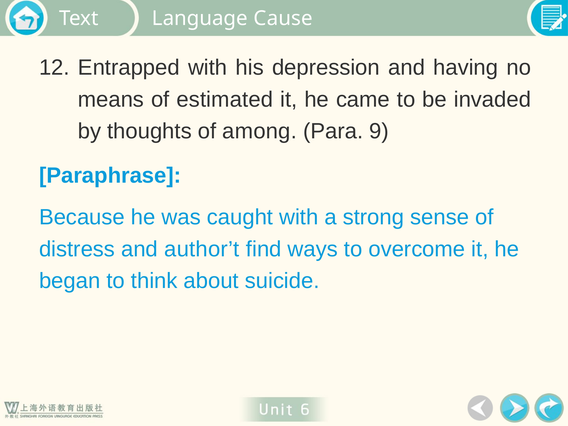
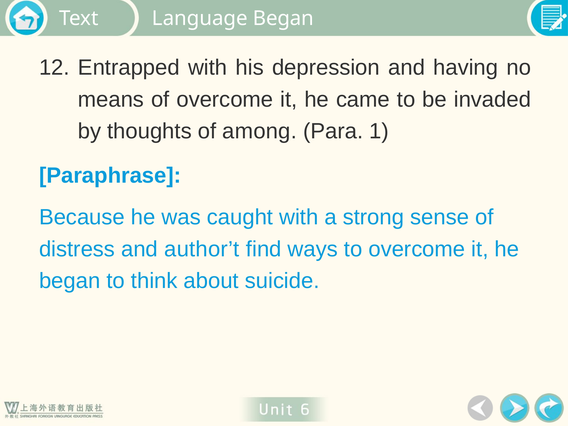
Language Cause: Cause -> Began (283, 18)
of estimated: estimated -> overcome (225, 99)
9: 9 -> 1 (379, 131)
